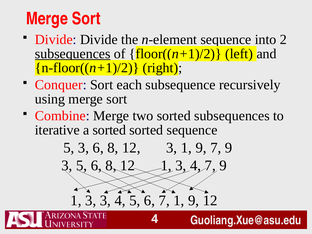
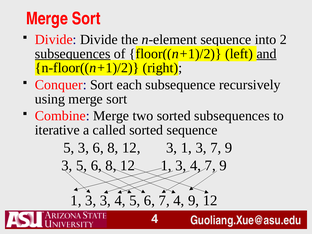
and underline: none -> present (267, 54)
a sorted: sorted -> called (109, 130)
3 1 9: 9 -> 3 (201, 148)
7 1: 1 -> 4 (179, 201)
